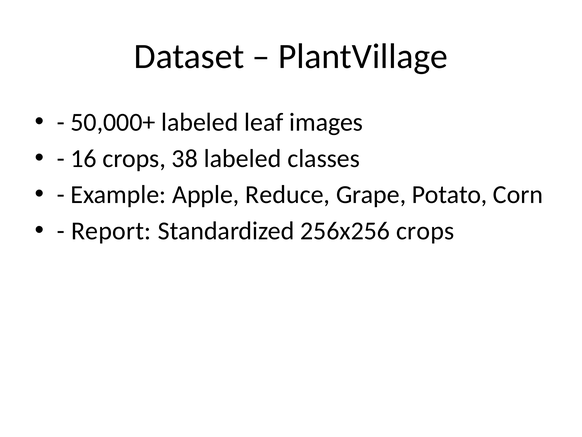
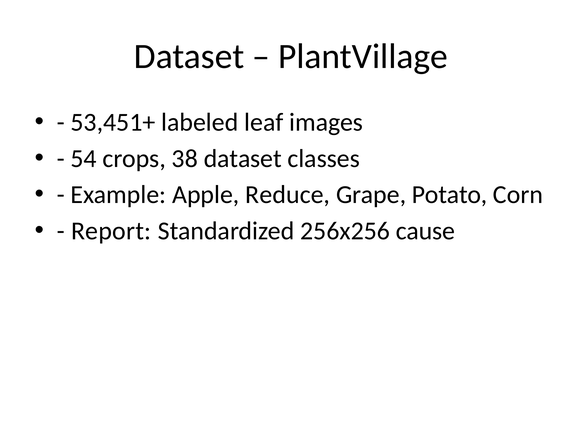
50,000+: 50,000+ -> 53,451+ (113, 122)
16: 16 -> 54 (84, 158)
38 labeled: labeled -> dataset (243, 158)
256x256 crops: crops -> cause (425, 231)
